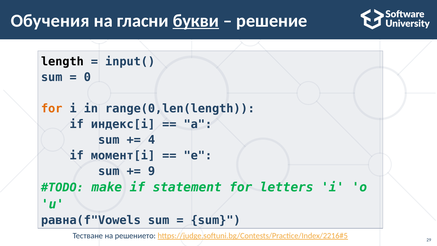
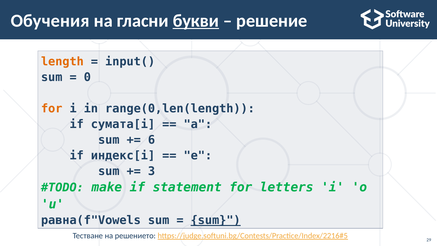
length colour: black -> orange (62, 62)
индекс[i: индекс[i -> сумата[i (123, 124)
4: 4 -> 6 (152, 140)
момент[i: момент[i -> индекс[i (123, 155)
9: 9 -> 3 (152, 171)
sum underline: none -> present (216, 220)
